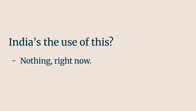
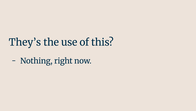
India’s: India’s -> They’s (25, 42)
